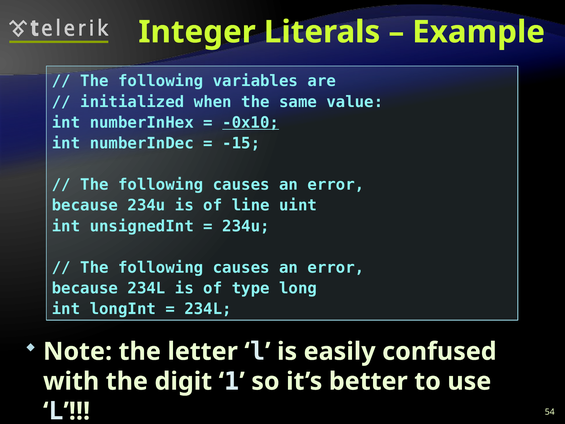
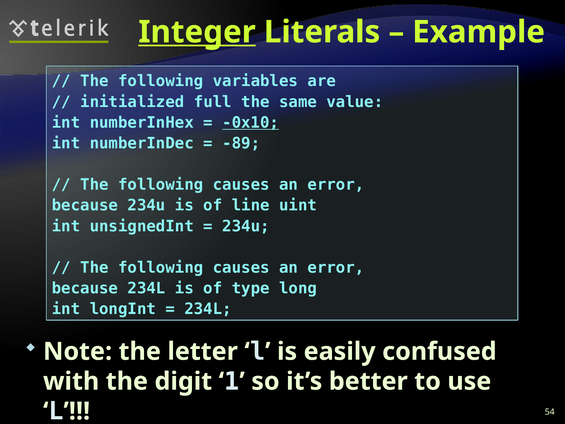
Integer underline: none -> present (197, 32)
when: when -> full (213, 102)
-15: -15 -> -89 (241, 143)
